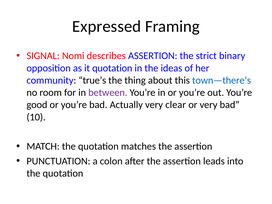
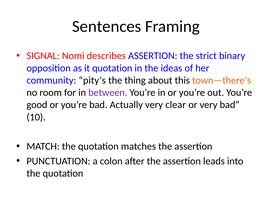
Expressed: Expressed -> Sentences (107, 26)
true’s: true’s -> pity’s (92, 80)
town—there’s colour: blue -> orange (222, 80)
